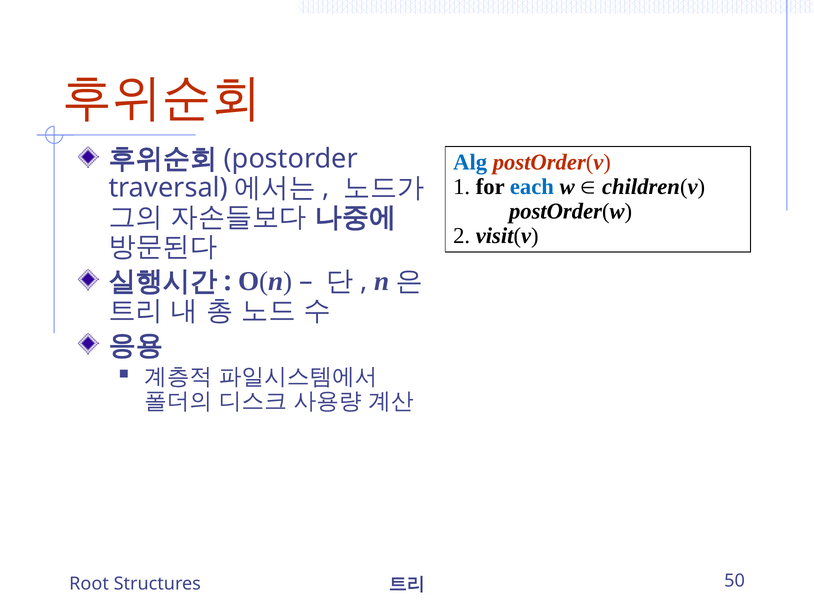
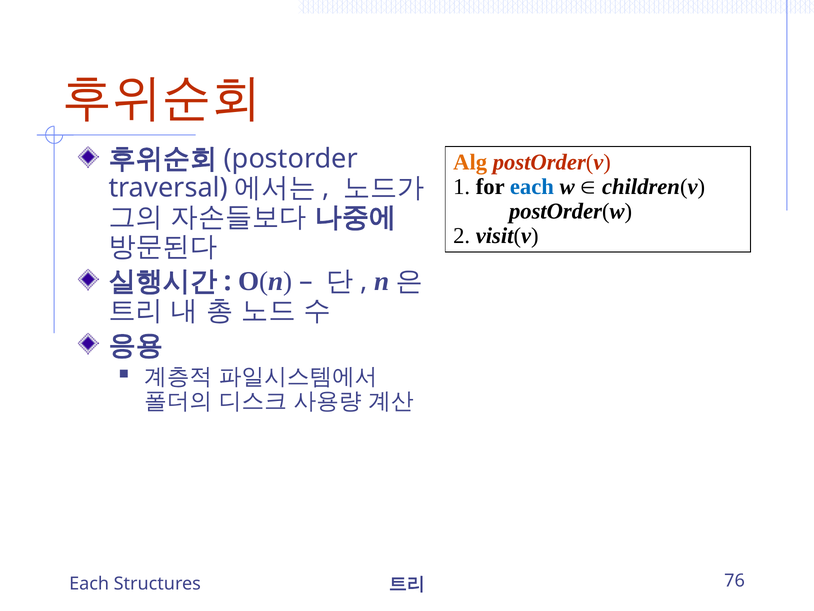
Alg colour: blue -> orange (470, 162)
Root: Root -> Each (89, 583)
50: 50 -> 76 (735, 580)
